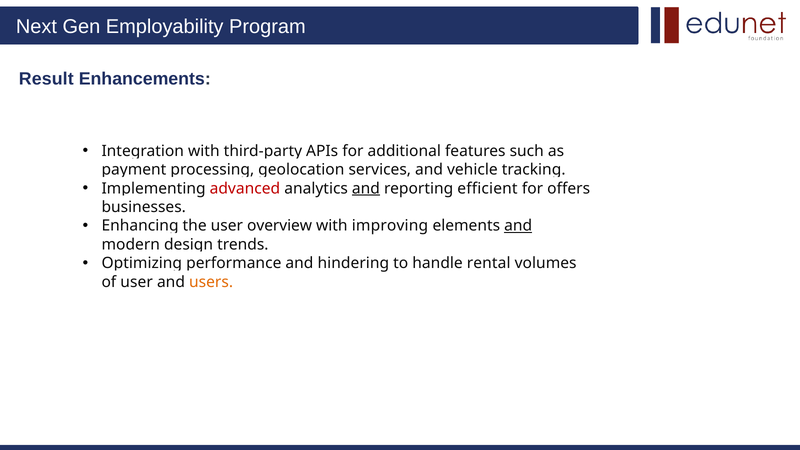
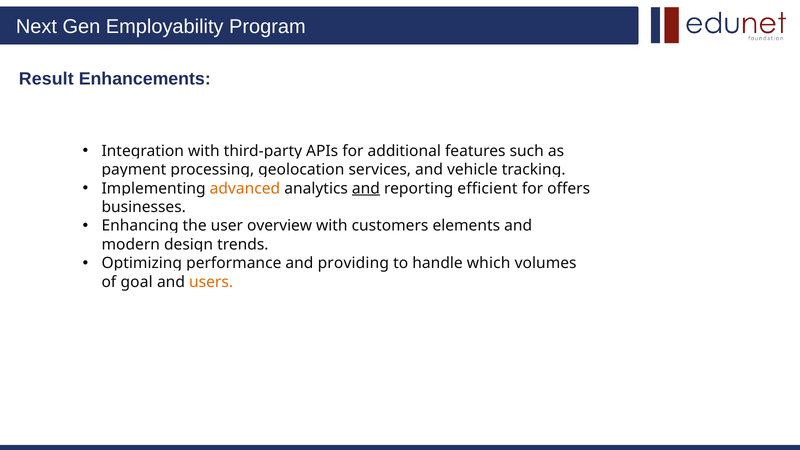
advanced colour: red -> orange (245, 189)
improving: improving -> customers (390, 226)
and underline: present -> none (518, 226)
hindering: hindering -> providing (353, 263)
rental: rental -> which (489, 263)
of user: user -> goal (137, 282)
